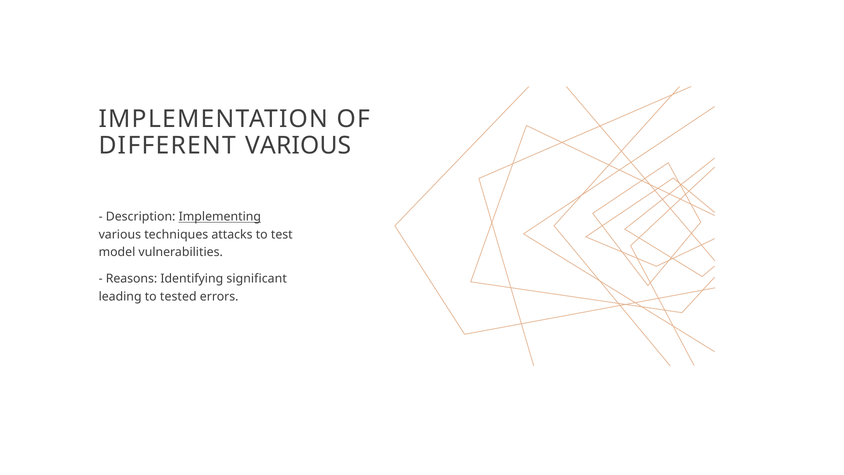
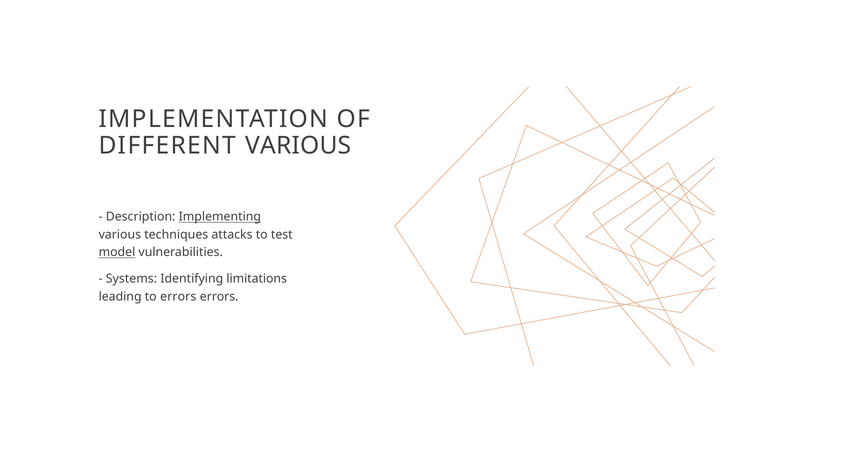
model underline: none -> present (117, 252)
Reasons: Reasons -> Systems (131, 279)
significant: significant -> limitations (257, 279)
to tested: tested -> errors (178, 296)
